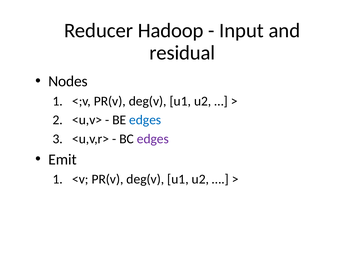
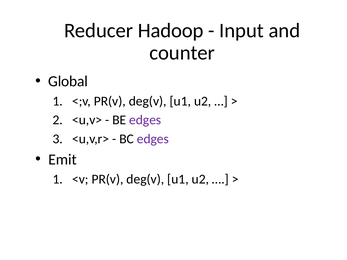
residual: residual -> counter (182, 53)
Nodes: Nodes -> Global (68, 81)
edges colour: blue -> purple (145, 120)
